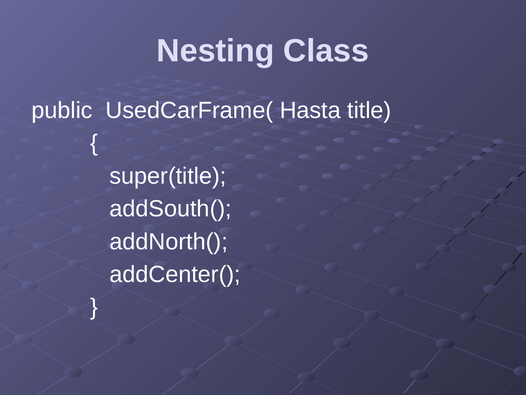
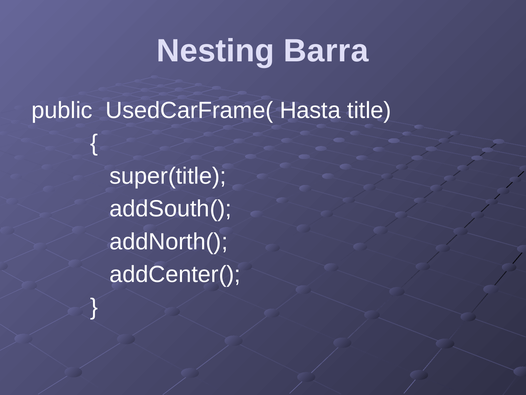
Class: Class -> Barra (326, 51)
